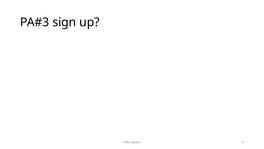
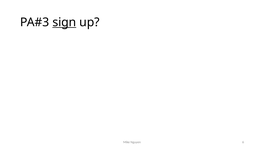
sign underline: none -> present (64, 22)
